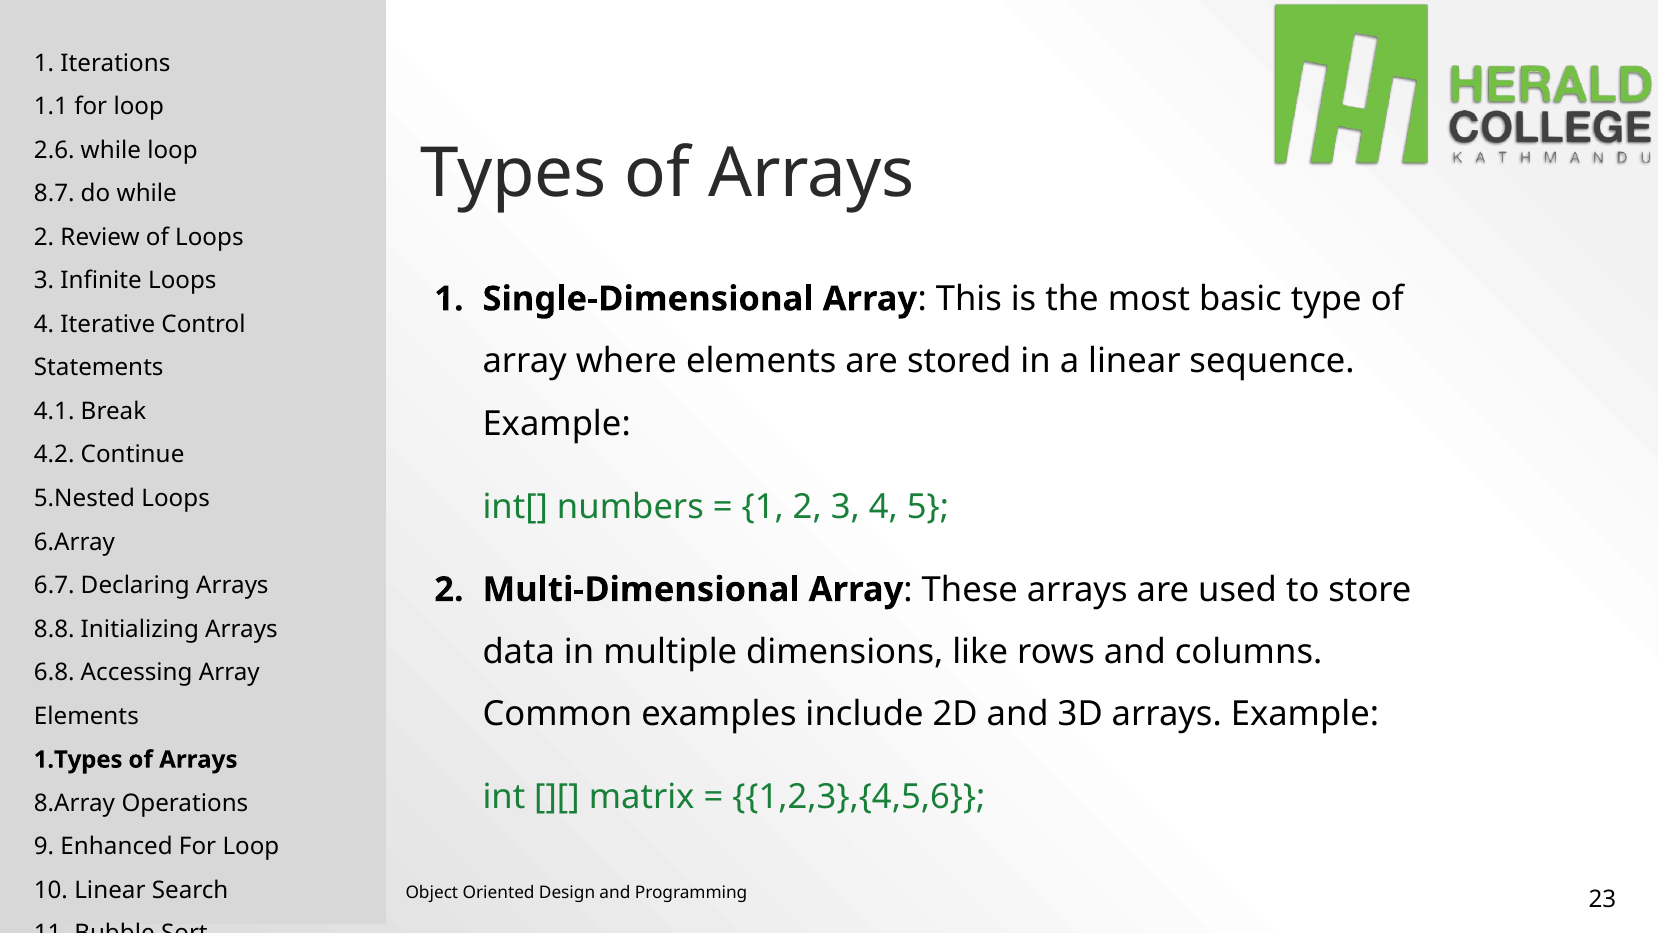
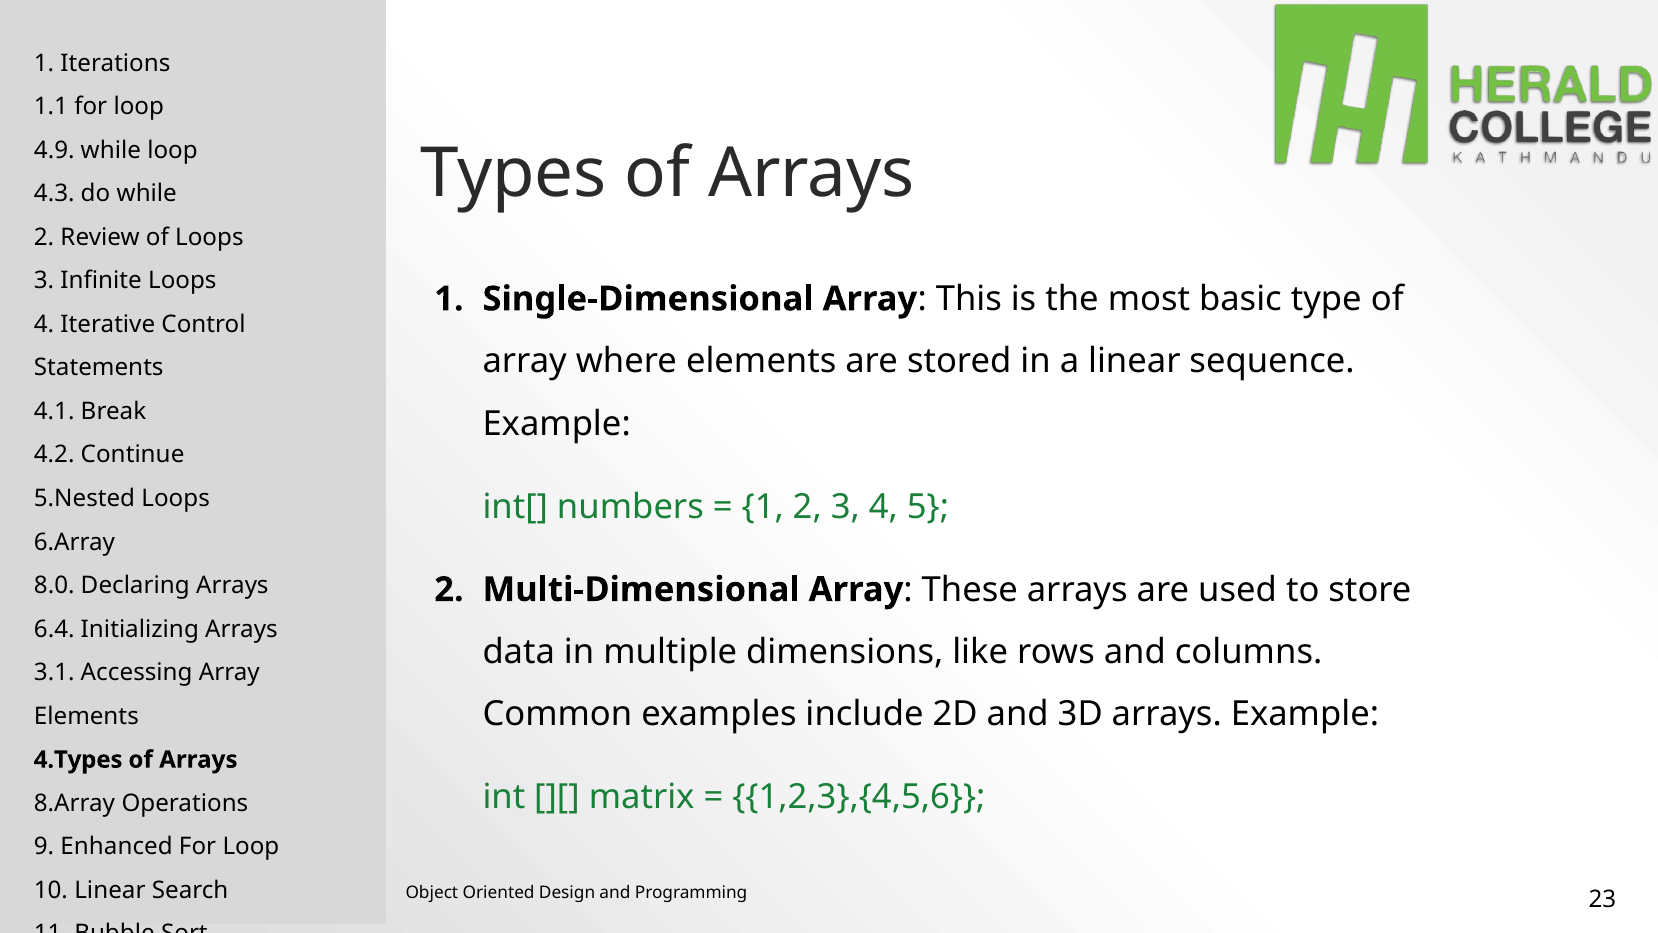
2.6: 2.6 -> 4.9 (54, 150)
8.7: 8.7 -> 4.3 (54, 194)
6.7: 6.7 -> 8.0 (54, 585)
8.8: 8.8 -> 6.4 (54, 629)
6.8: 6.8 -> 3.1 (54, 672)
1.Types: 1.Types -> 4.Types (78, 759)
